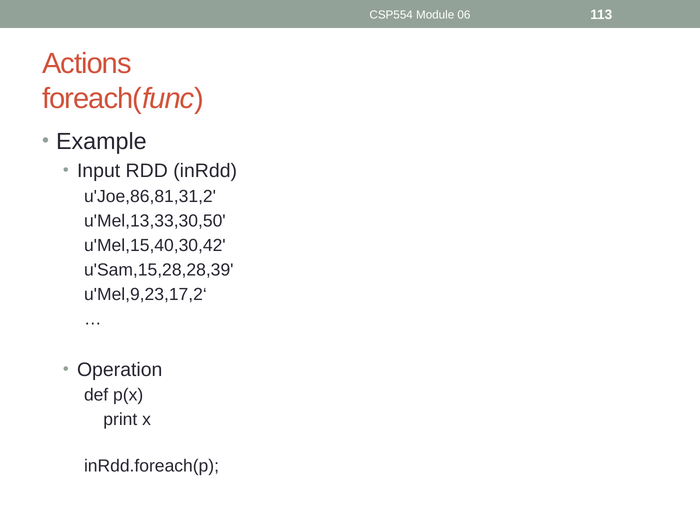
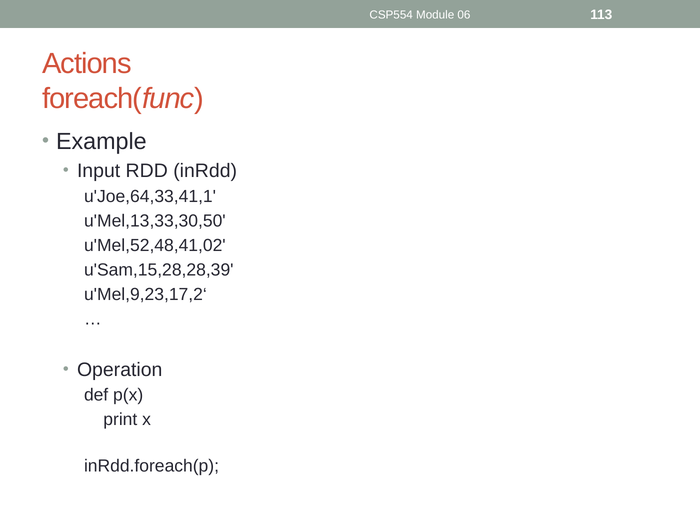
u'Joe,86,81,31,2: u'Joe,86,81,31,2 -> u'Joe,64,33,41,1 (150, 196)
u'Mel,15,40,30,42: u'Mel,15,40,30,42 -> u'Mel,52,48,41,02 (155, 245)
